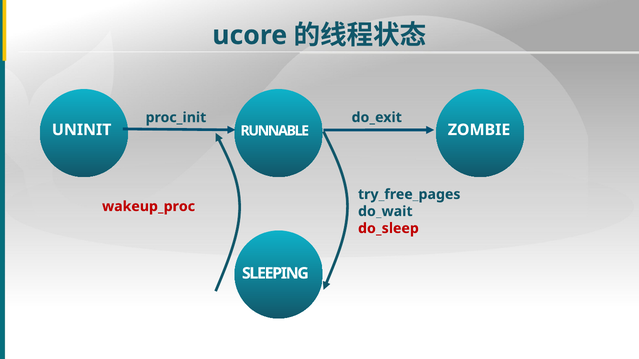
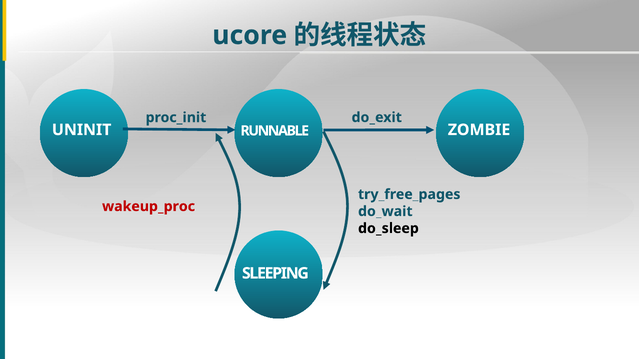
do_sleep colour: red -> black (388, 229)
